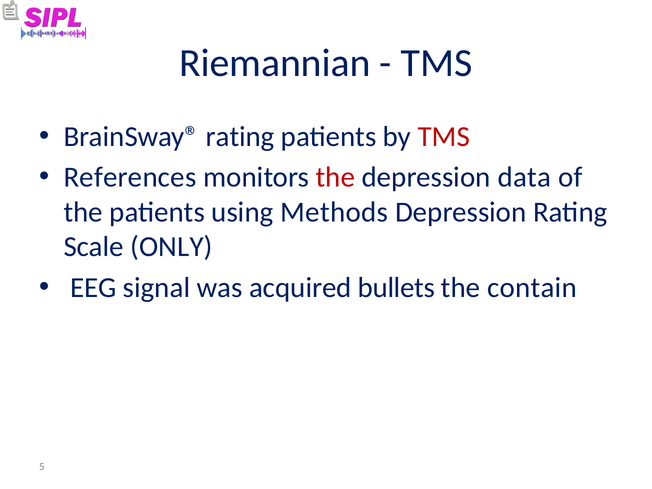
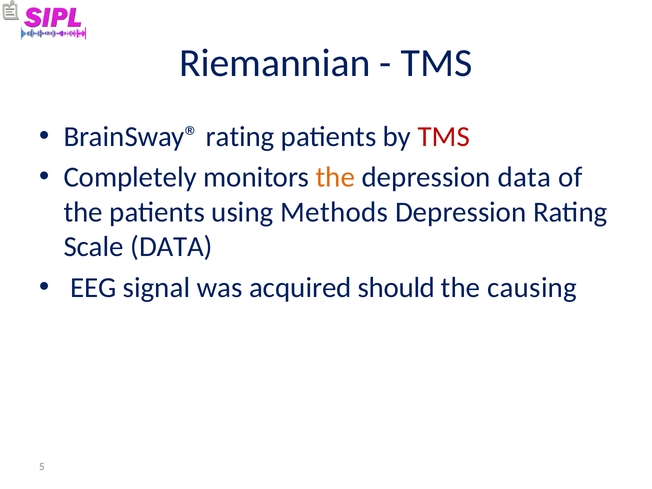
References: References -> Completely (130, 177)
the colour: red -> orange (335, 177)
Scale ONLY: ONLY -> DATA (172, 247)
bullets: bullets -> should (396, 288)
contain: contain -> causing (532, 288)
